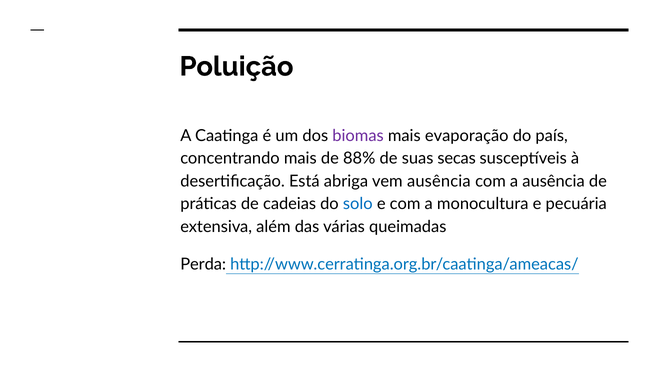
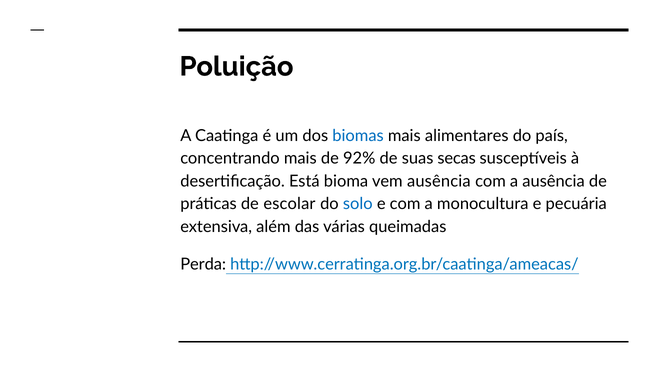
biomas colour: purple -> blue (358, 136)
evaporação: evaporação -> alimentares (467, 136)
88%: 88% -> 92% (359, 158)
abriga: abriga -> bioma (346, 181)
cadeias: cadeias -> escolar (289, 204)
